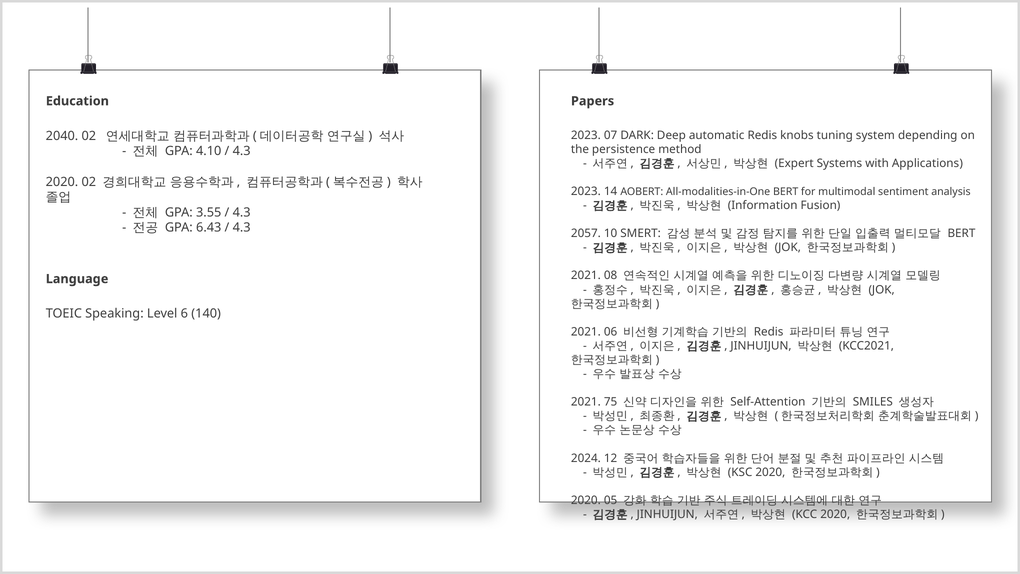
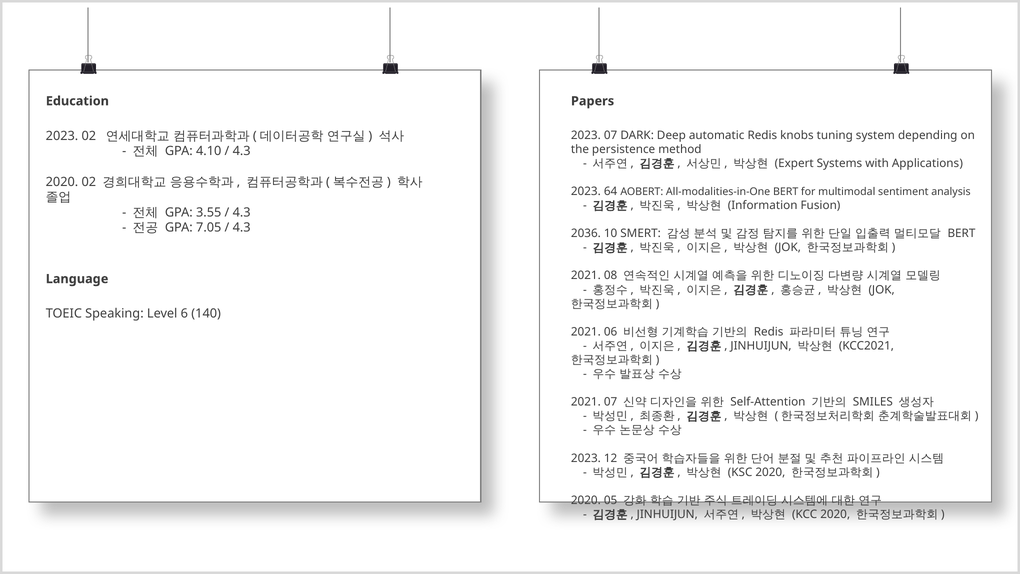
2040: 2040 -> 2023 (62, 136)
14: 14 -> 64 (611, 191)
6.43: 6.43 -> 7.05 (209, 228)
2057: 2057 -> 2036 (586, 233)
2021 75: 75 -> 07 (611, 402)
2024: 2024 -> 2023 (586, 458)
